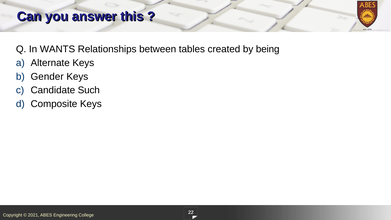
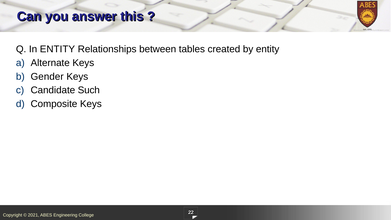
In WANTS: WANTS -> ENTITY (57, 49)
by being: being -> entity (268, 49)
